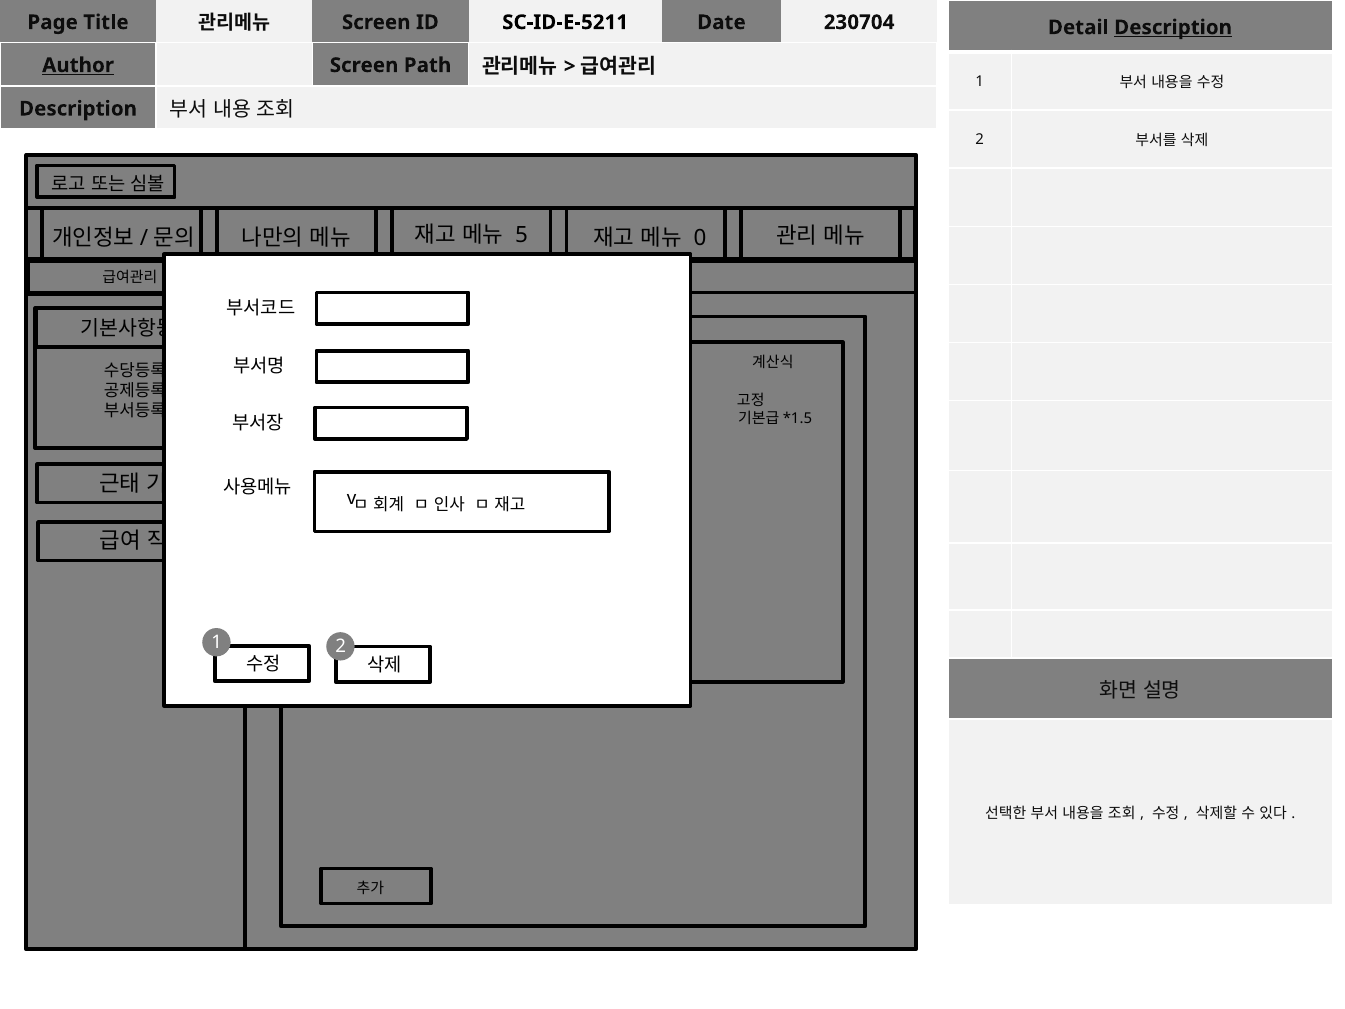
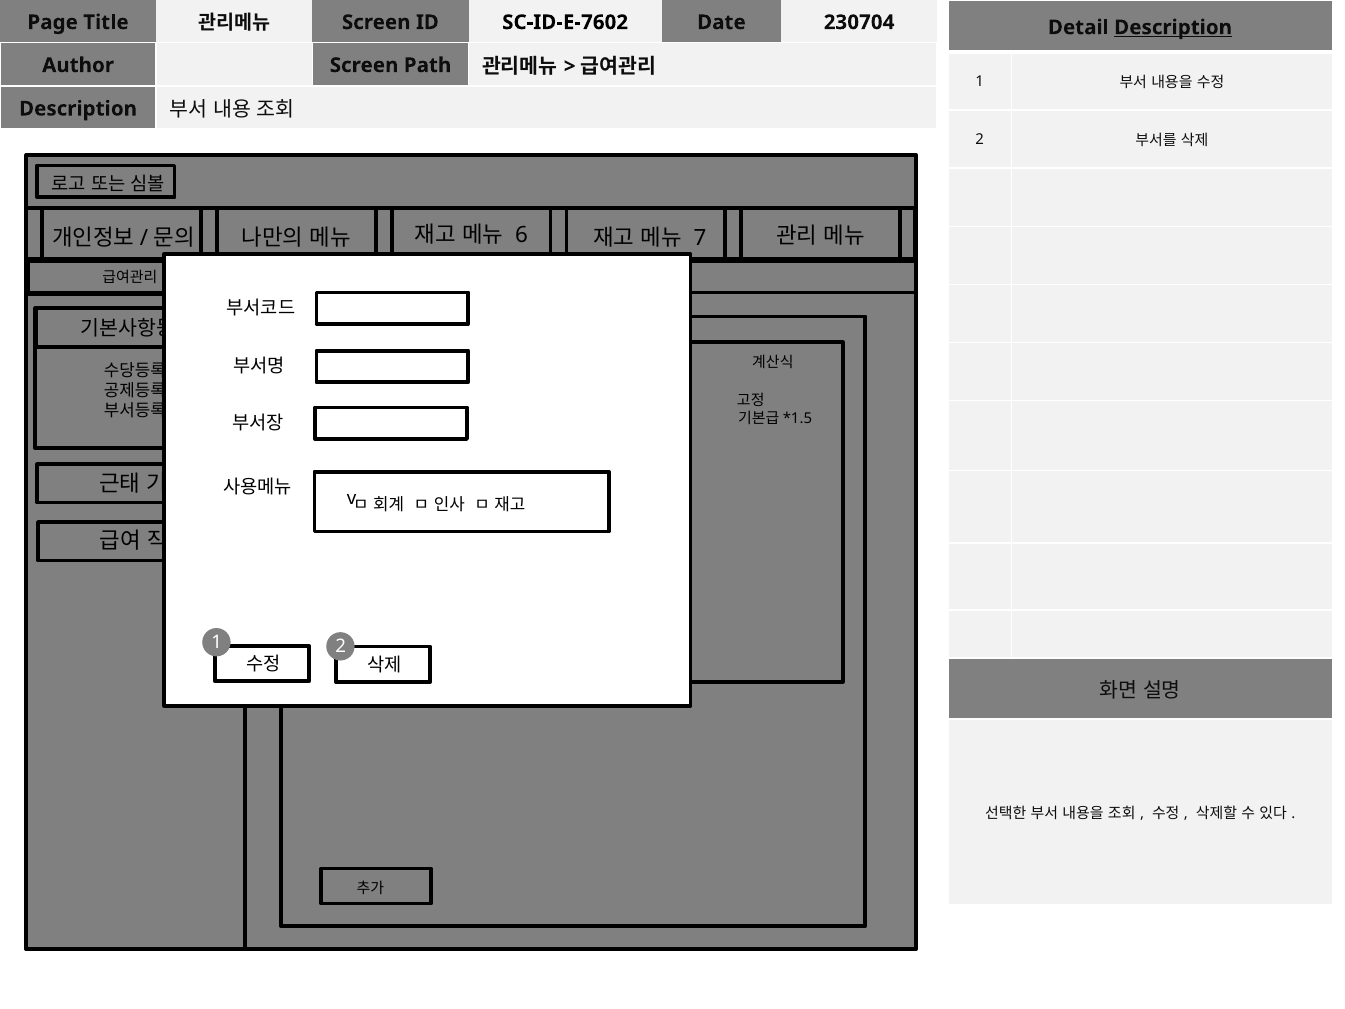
SC-ID-E-5211: SC-ID-E-5211 -> SC-ID-E-7602 (565, 22)
Author underline: present -> none (78, 65)
5: 5 -> 6 (522, 235)
0: 0 -> 7 (700, 238)
